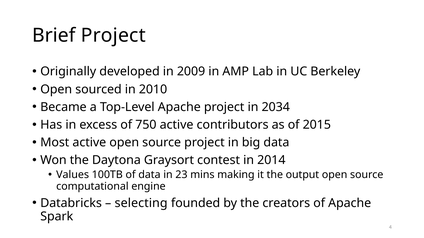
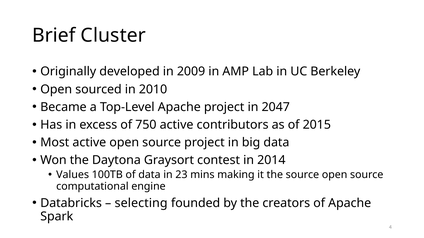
Brief Project: Project -> Cluster (113, 36)
2034: 2034 -> 2047 (276, 107)
the output: output -> source (302, 175)
